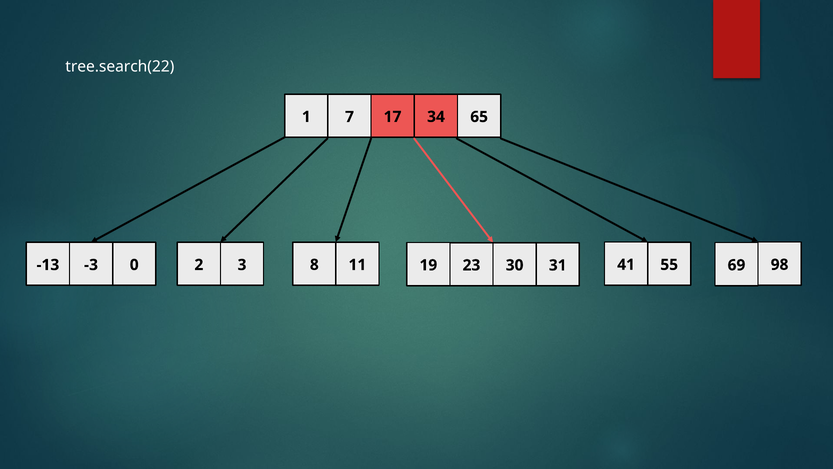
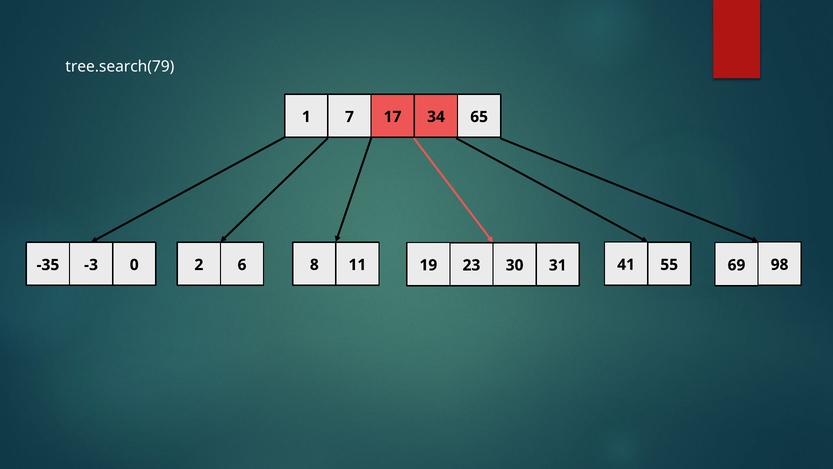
tree.search(22: tree.search(22 -> tree.search(79 (120, 66)
-13: -13 -> -35 (48, 265)
3: 3 -> 6 (242, 265)
